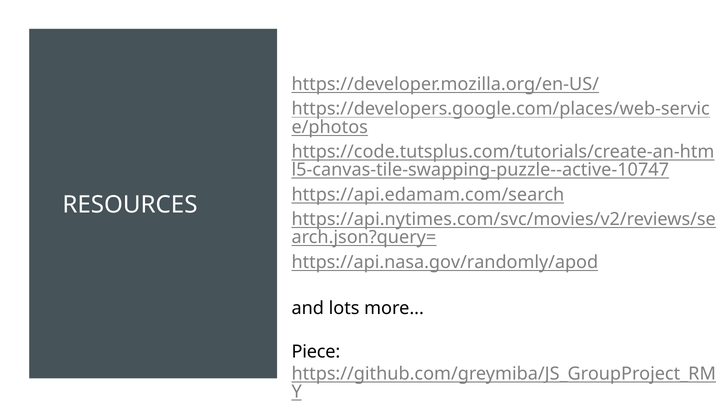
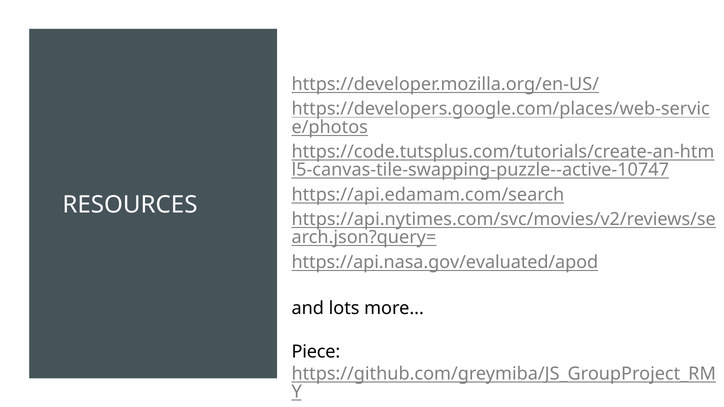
https://api.nasa.gov/randomly/apod: https://api.nasa.gov/randomly/apod -> https://api.nasa.gov/evaluated/apod (445, 262)
